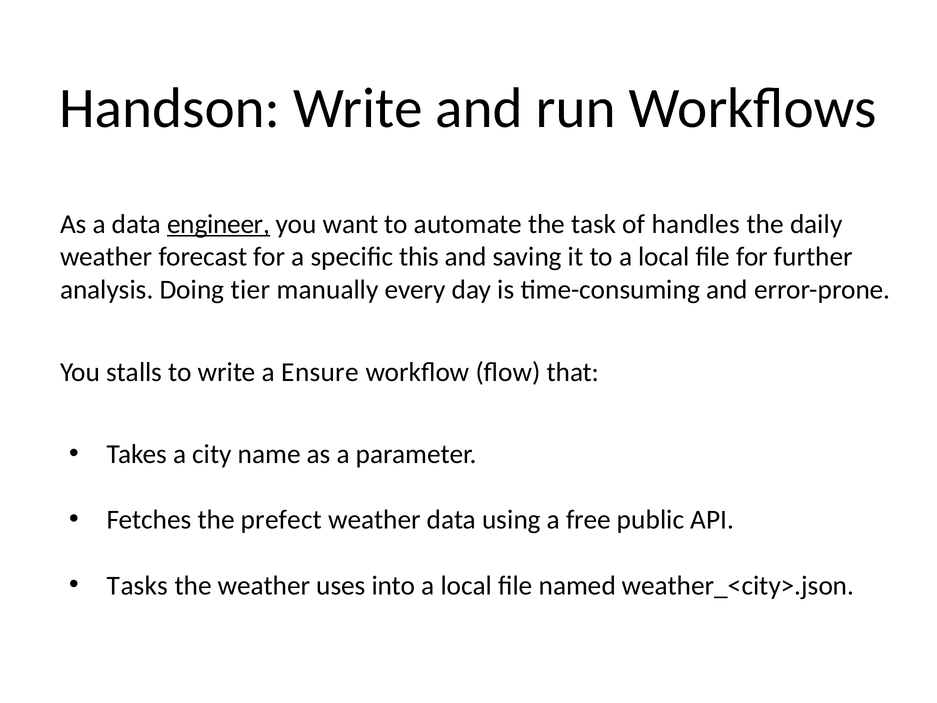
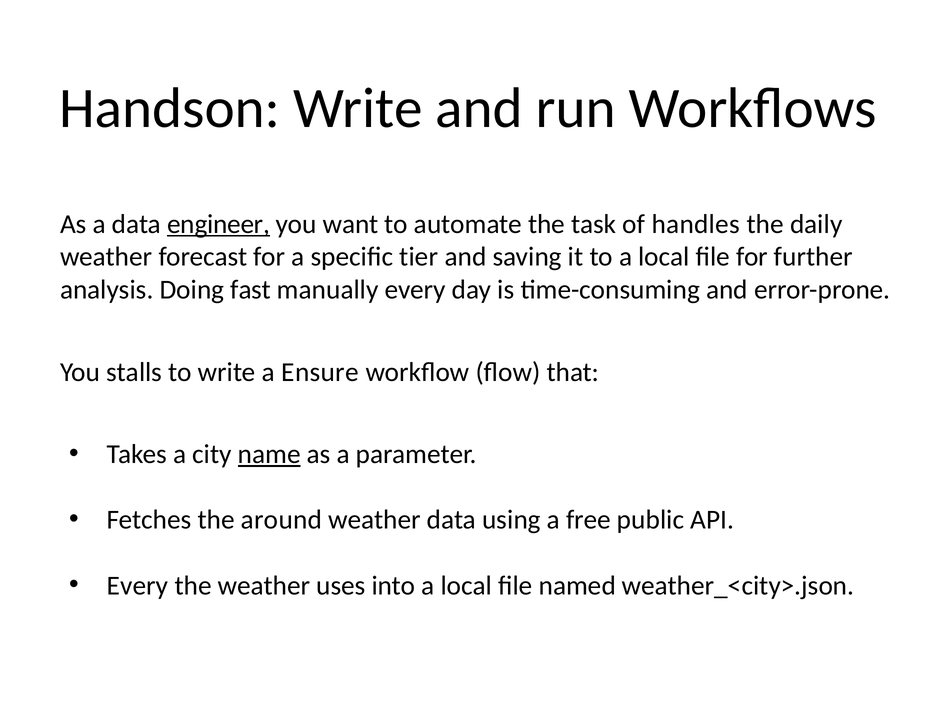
this: this -> tier (419, 257)
tier: tier -> fast (251, 290)
name underline: none -> present (269, 454)
prefect: prefect -> around (281, 520)
Tasks: Tasks -> Every (138, 585)
